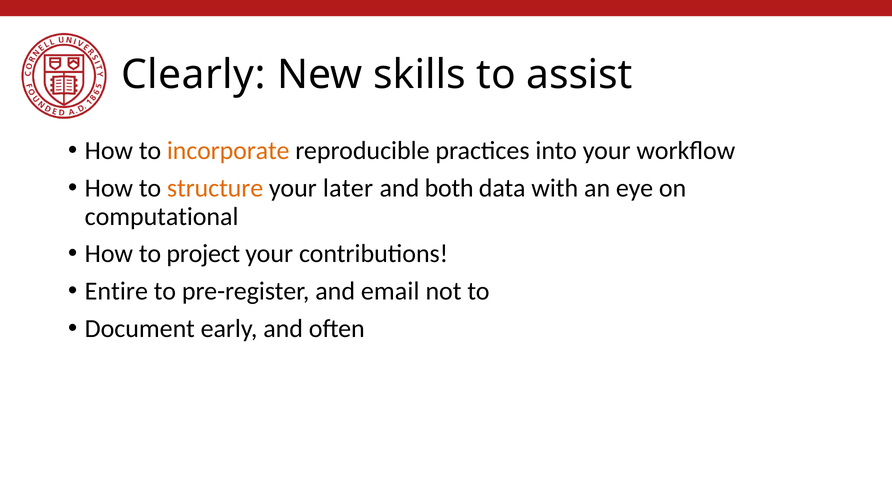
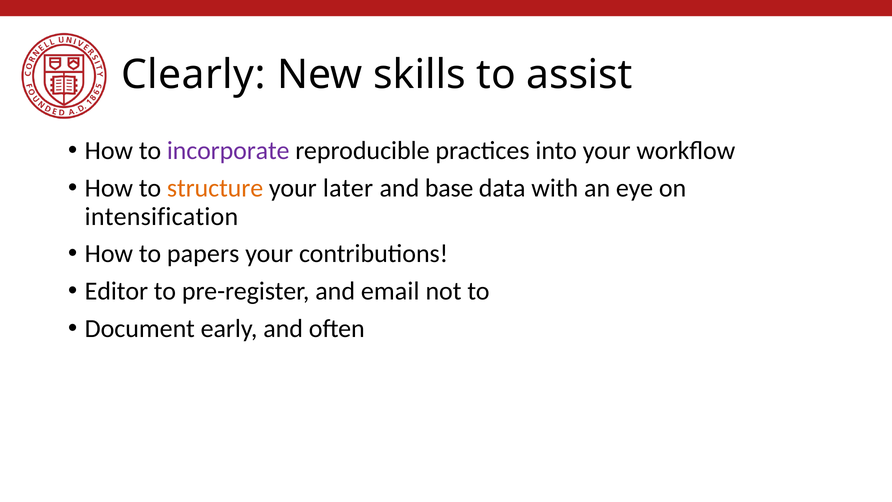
incorporate colour: orange -> purple (228, 151)
both: both -> base (449, 188)
computational: computational -> intensification (161, 216)
project: project -> papers (203, 254)
Entire: Entire -> Editor (116, 291)
